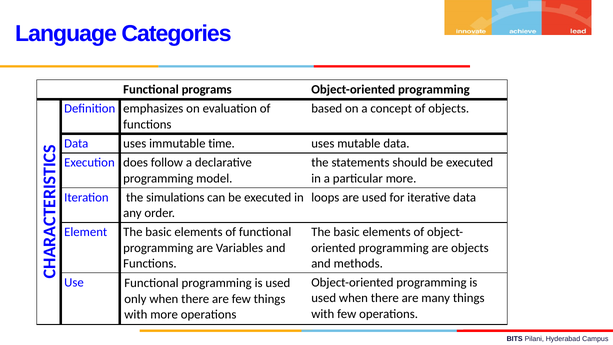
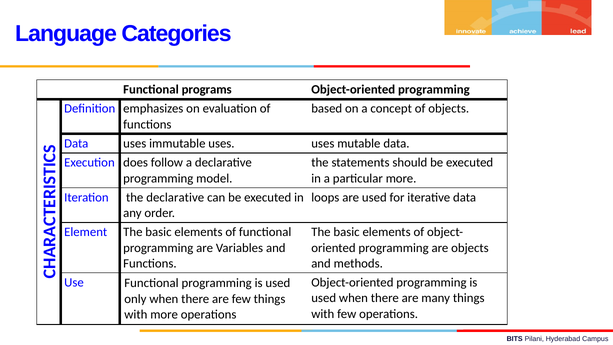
immutable time: time -> uses (221, 143)
the simulations: simulations -> declarative (175, 197)
